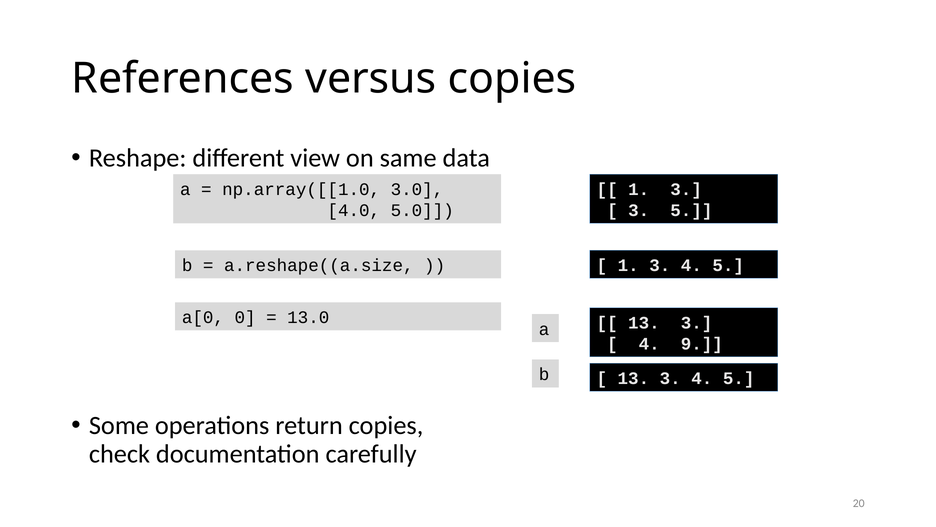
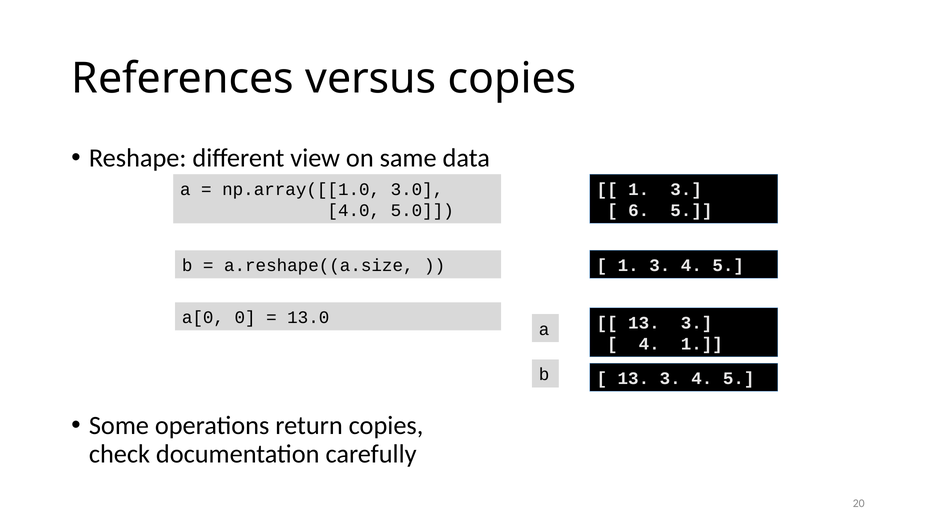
3: 3 -> 6 (639, 210)
4 9: 9 -> 1 (702, 344)
